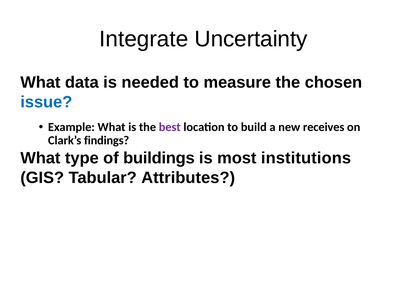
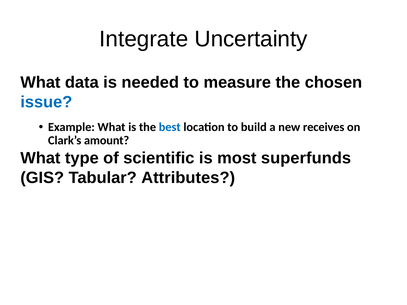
best colour: purple -> blue (170, 127)
findings: findings -> amount (107, 140)
buildings: buildings -> scientific (159, 158)
institutions: institutions -> superfunds (306, 158)
